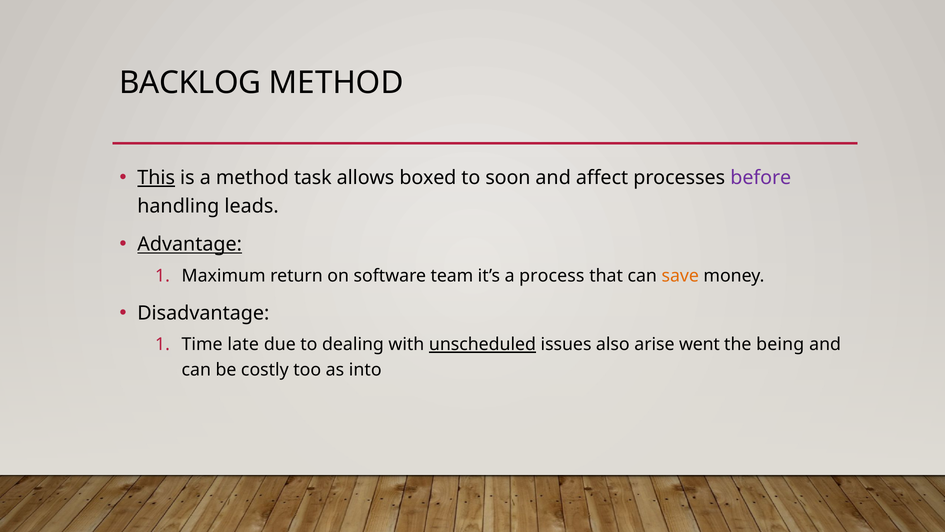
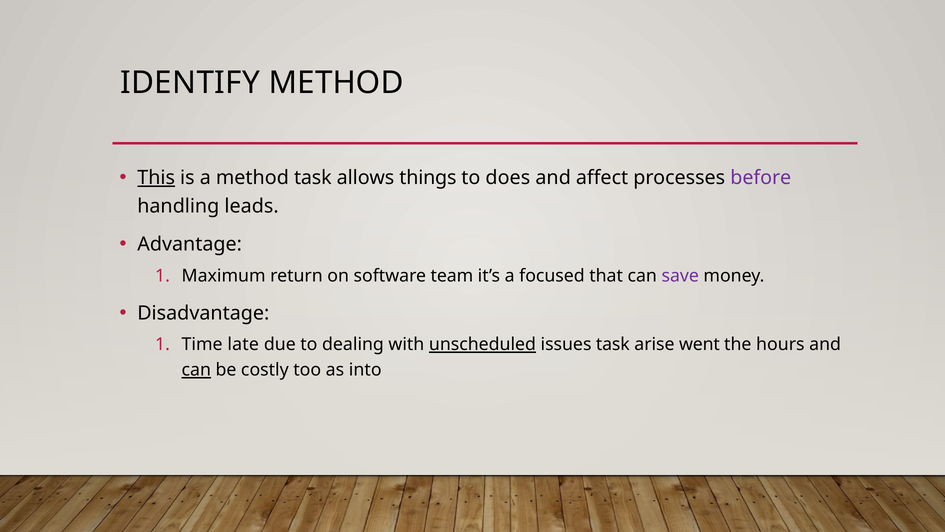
BACKLOG: BACKLOG -> IDENTIFY (190, 83)
boxed: boxed -> things (428, 178)
soon: soon -> does (508, 178)
Advantage underline: present -> none (190, 244)
process: process -> focused (552, 276)
save colour: orange -> purple (680, 276)
issues also: also -> task (613, 344)
being: being -> hours (780, 344)
can underline: none -> present (196, 370)
